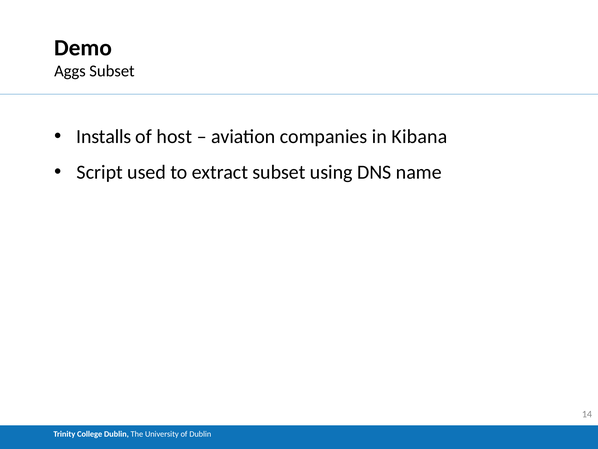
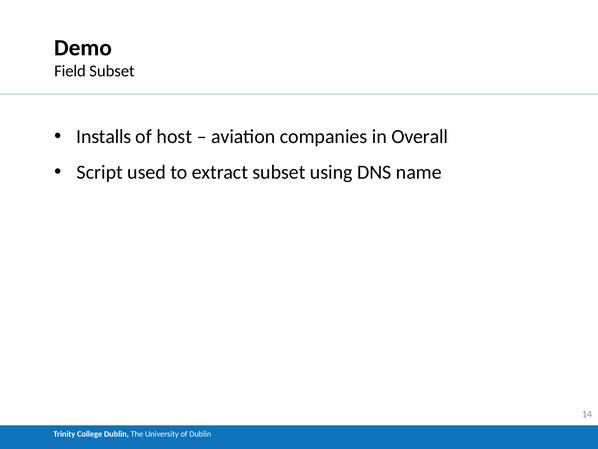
Aggs: Aggs -> Field (70, 71)
Kibana: Kibana -> Overall (420, 136)
